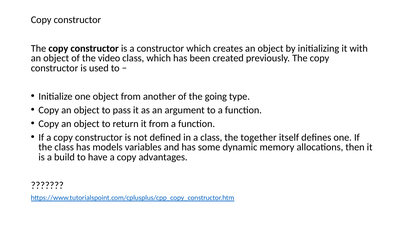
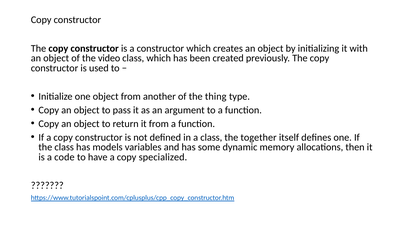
going: going -> thing (216, 96)
build: build -> code (64, 157)
advantages: advantages -> specialized (163, 157)
